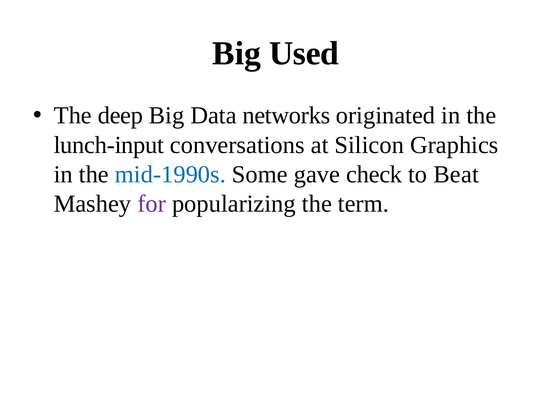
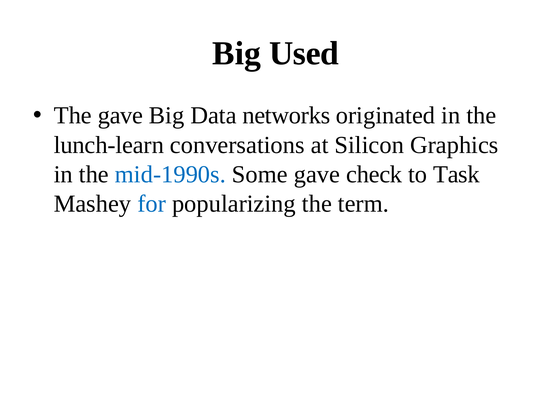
The deep: deep -> gave (120, 116)
lunch-input: lunch-input -> lunch-learn (109, 145)
Beat: Beat -> Task (456, 174)
for colour: purple -> blue (152, 204)
